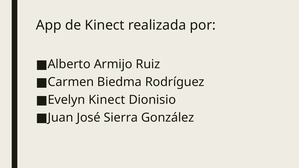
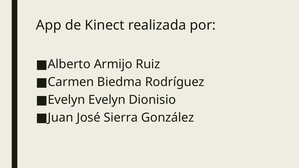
Evelyn Kinect: Kinect -> Evelyn (107, 100)
